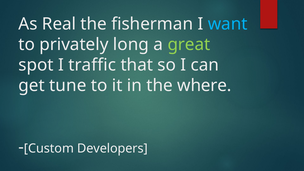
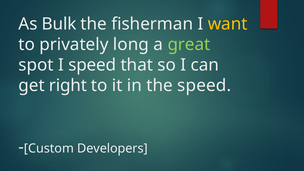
Real: Real -> Bulk (59, 24)
want colour: light blue -> yellow (228, 24)
I traffic: traffic -> speed (92, 65)
tune: tune -> right (68, 85)
the where: where -> speed (204, 85)
